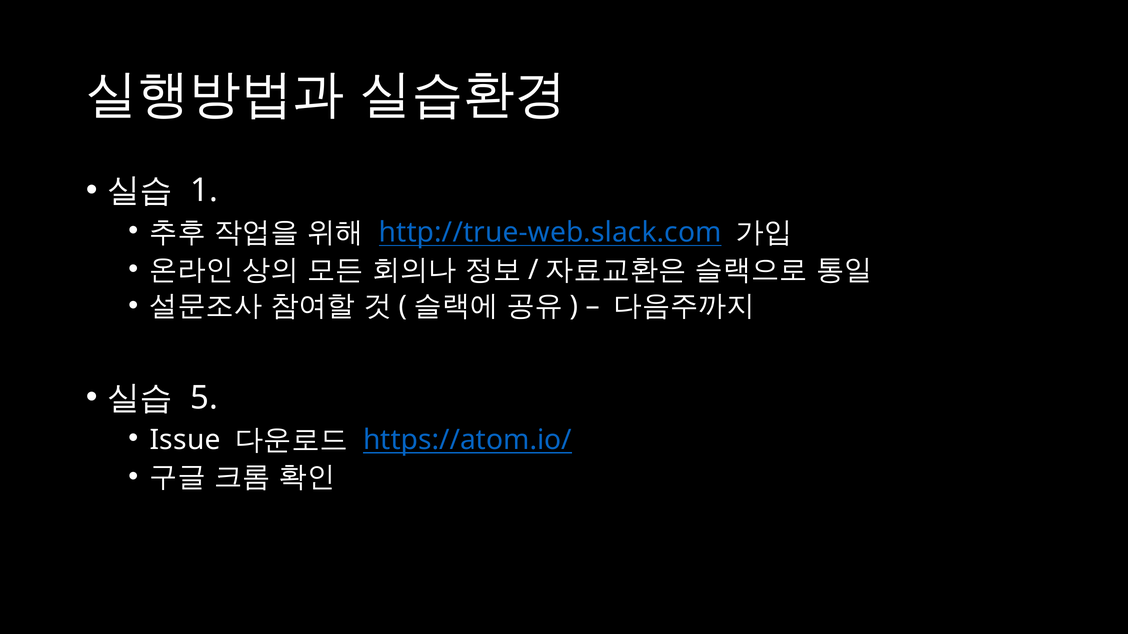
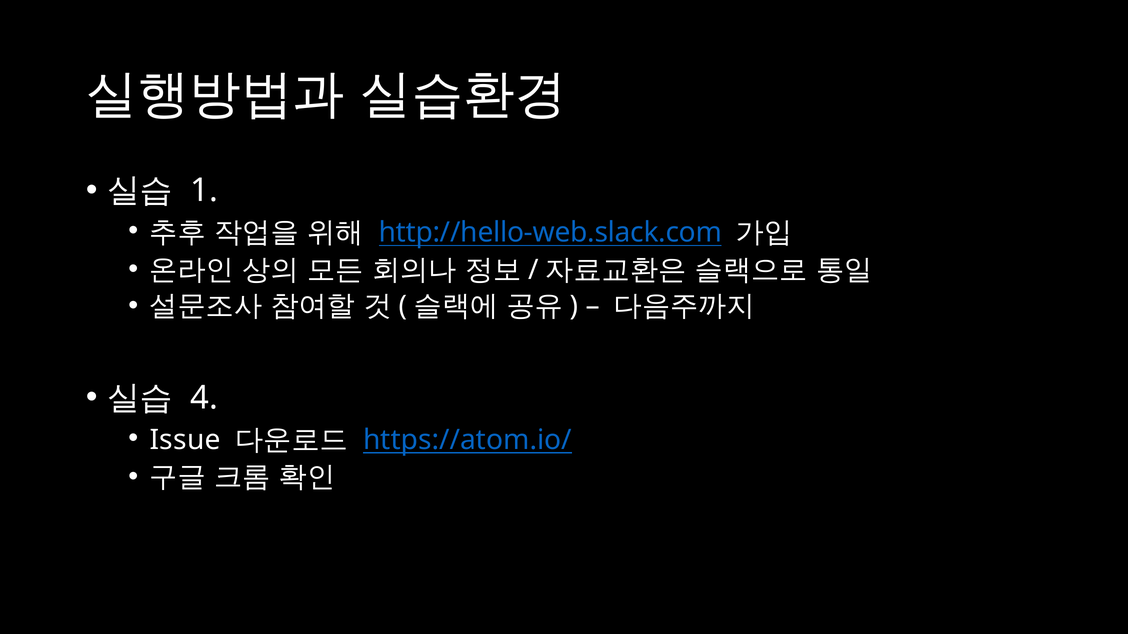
http://true-web.slack.com: http://true-web.slack.com -> http://hello-web.slack.com (550, 233)
5: 5 -> 4 (204, 398)
